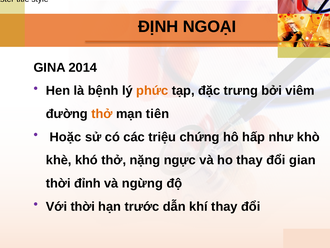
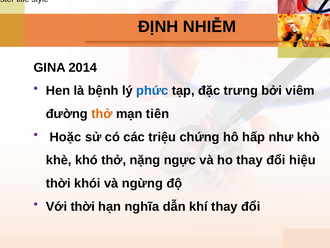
NGOẠI: NGOẠI -> NHIỄM (209, 27)
phức colour: orange -> blue (152, 91)
gian: gian -> hiệu (302, 160)
đỉnh: đỉnh -> khói (87, 183)
trước: trước -> nghĩa (142, 206)
